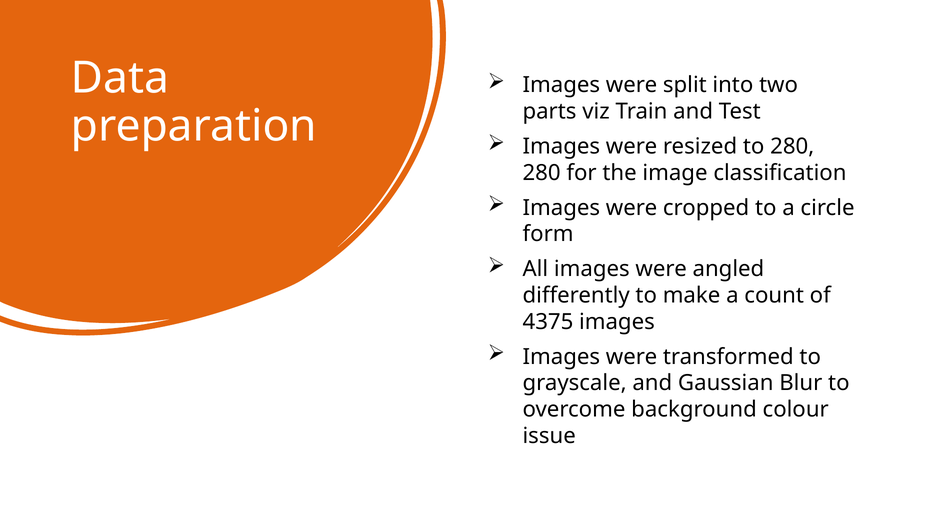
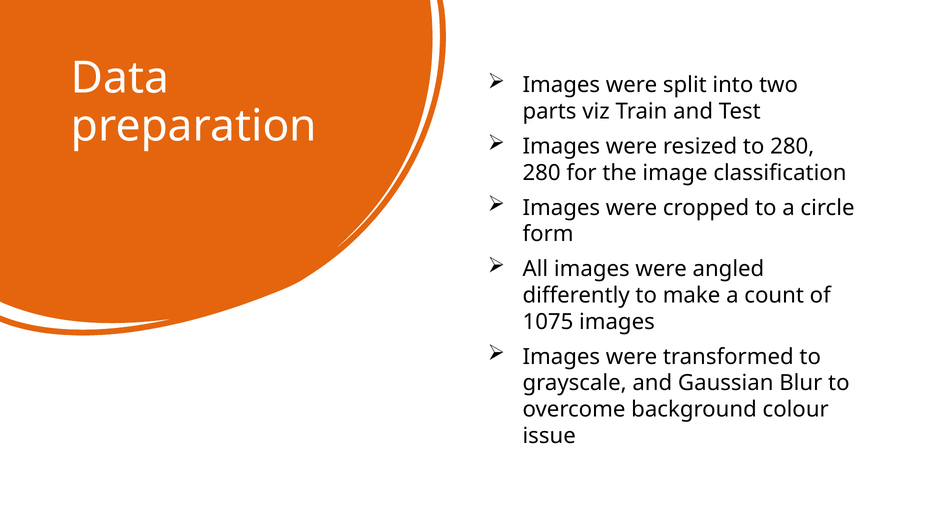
4375: 4375 -> 1075 (548, 322)
